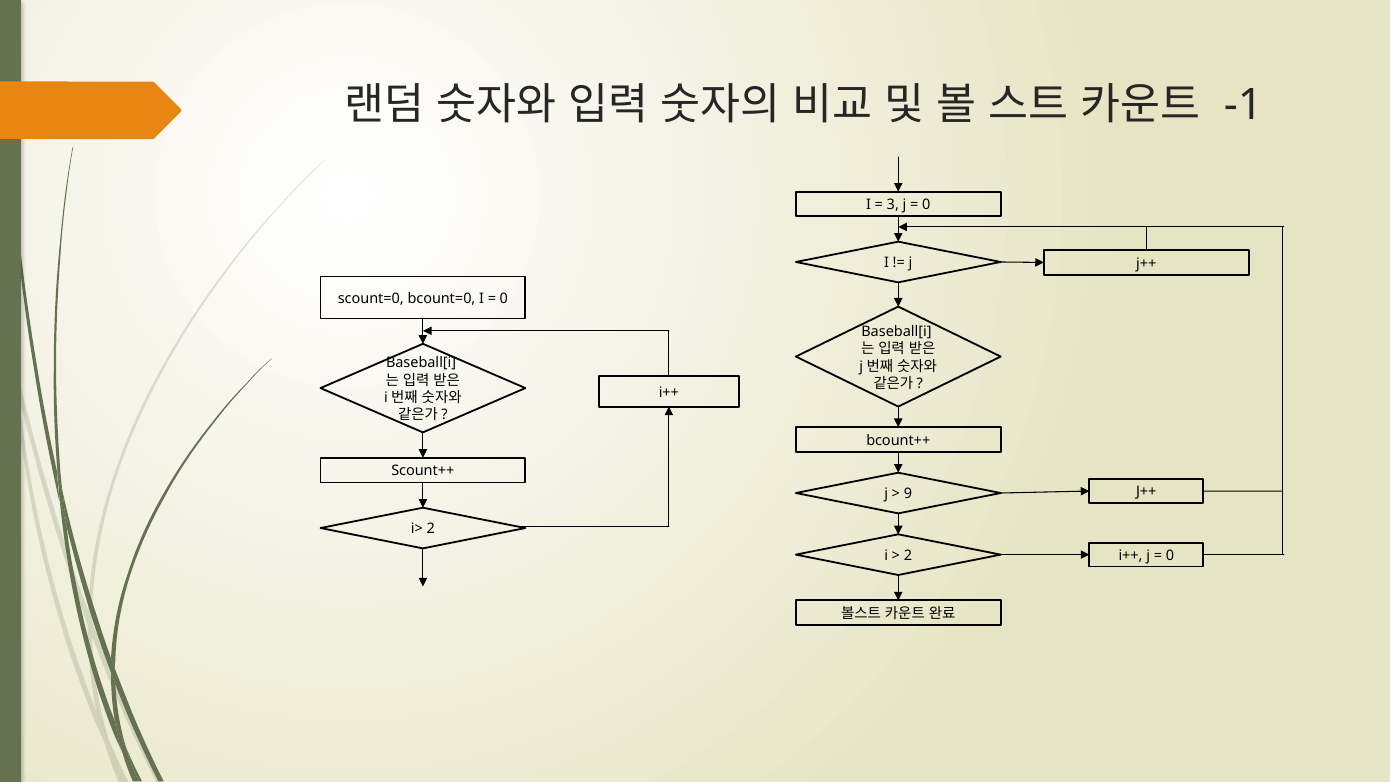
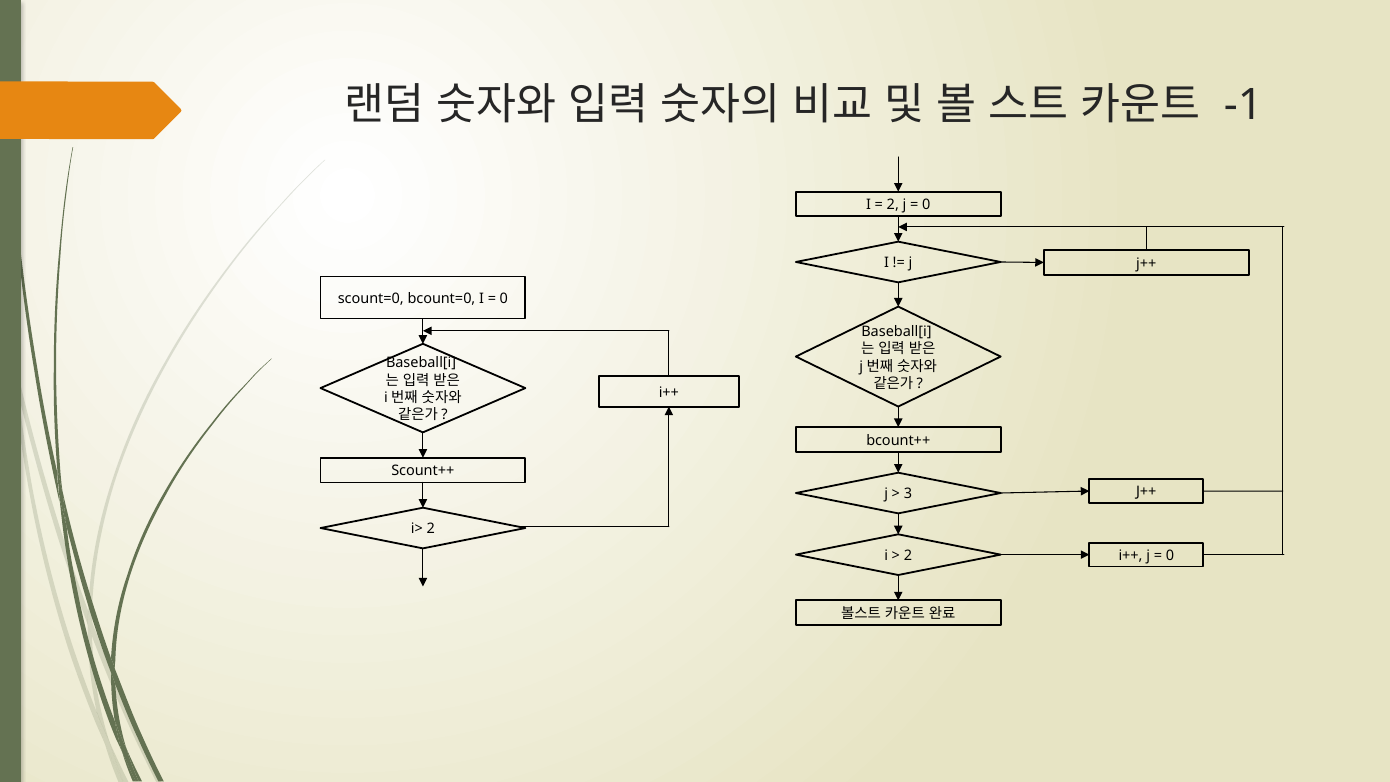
3: 3 -> 2 (893, 205)
9: 9 -> 3 (908, 494)
